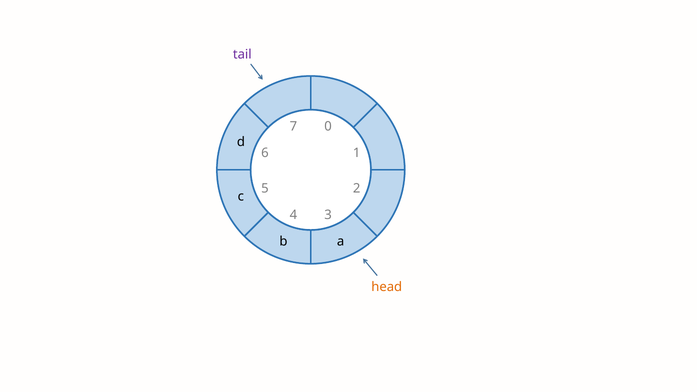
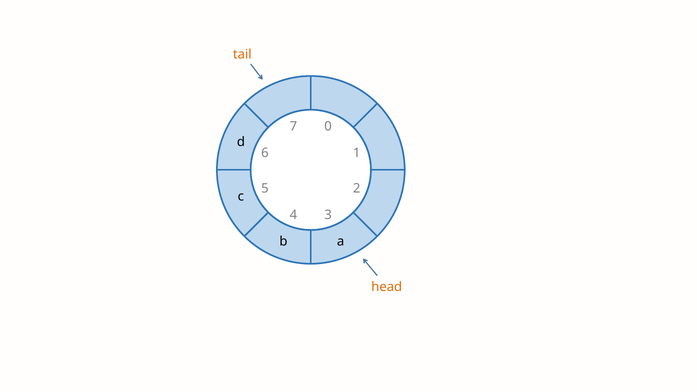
tail colour: purple -> orange (242, 54)
